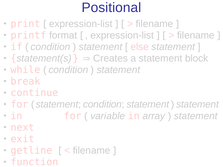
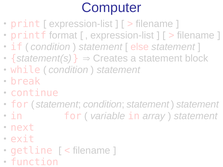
Positional: Positional -> Computer (111, 8)
